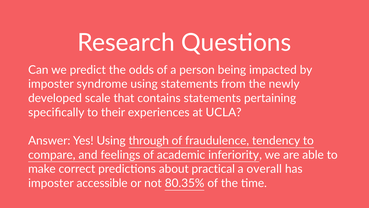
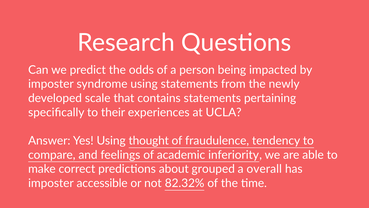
through: through -> thought (149, 140)
practical: practical -> grouped (213, 169)
80.35%: 80.35% -> 82.32% (185, 183)
